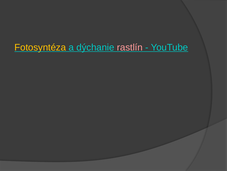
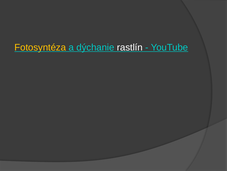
rastlín colour: pink -> white (130, 47)
